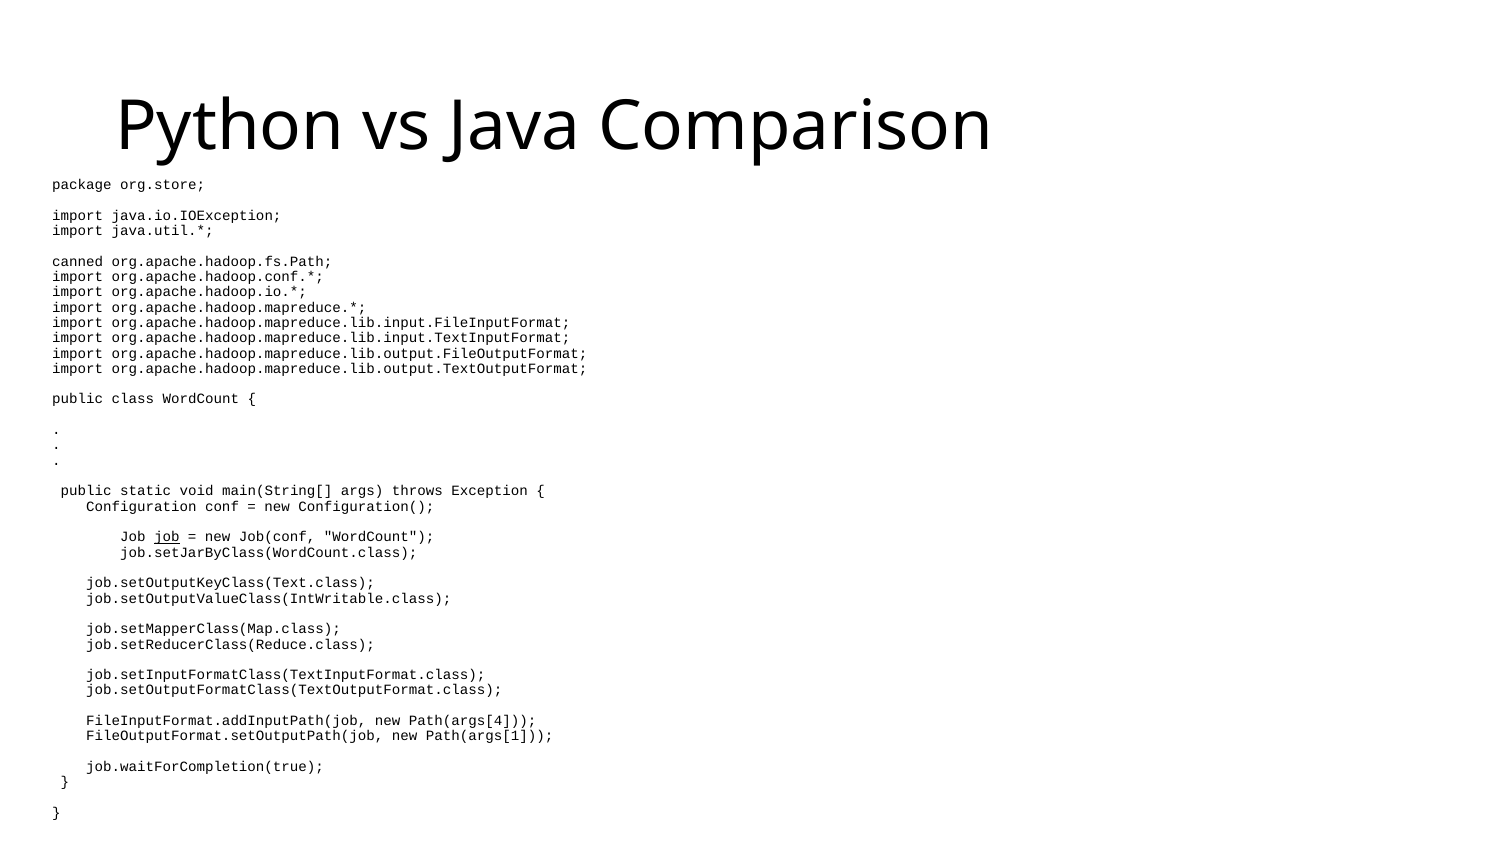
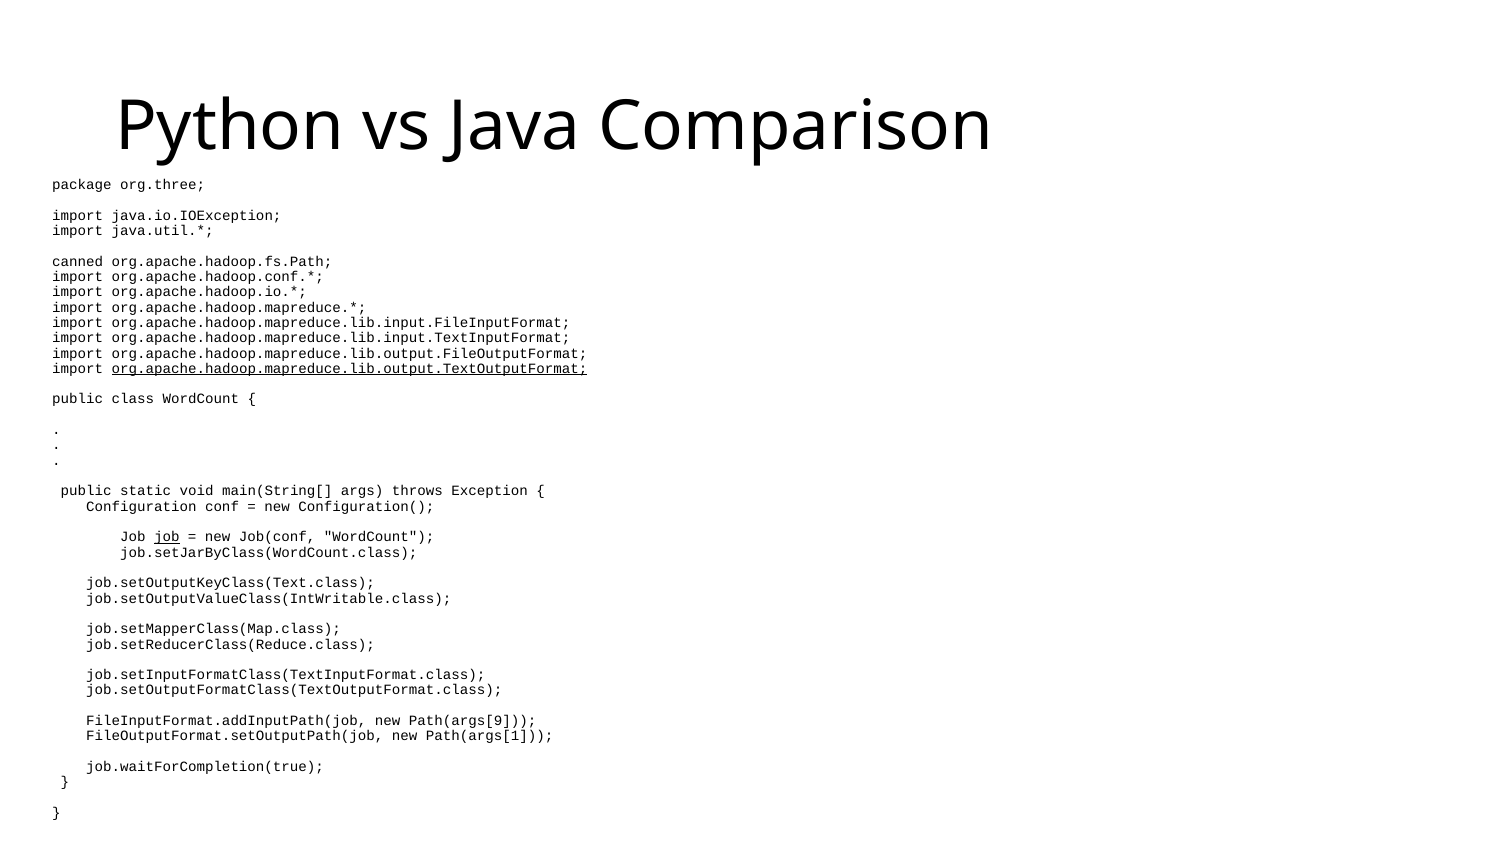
org.store: org.store -> org.three (163, 185)
org.apache.hadoop.mapreduce.lib.output.TextOutputFormat underline: none -> present (349, 369)
Path(args[4: Path(args[4 -> Path(args[9 (473, 721)
